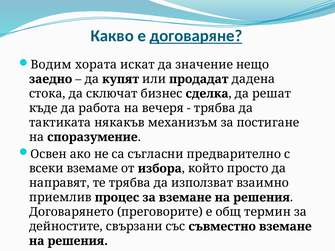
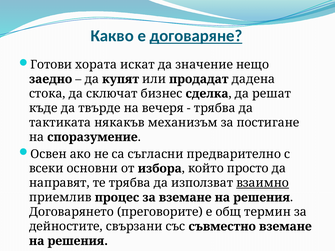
Водим: Водим -> Готови (51, 65)
работа: работа -> твърде (99, 108)
вземаме: вземаме -> основни (92, 169)
взаимно underline: none -> present (263, 183)
